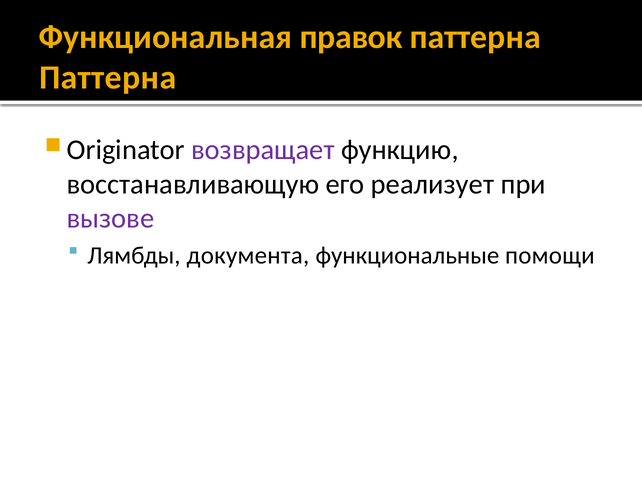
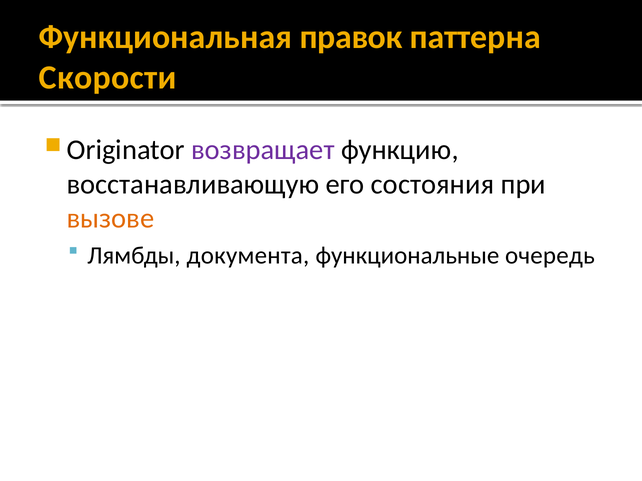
Паттерна: Паттерна -> Скорости (108, 78)
реализует: реализует -> состояния (433, 184)
вызове colour: purple -> orange (111, 219)
помощи: помощи -> очередь (550, 256)
